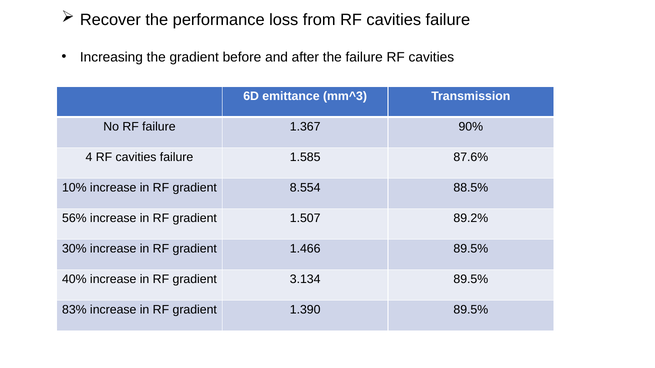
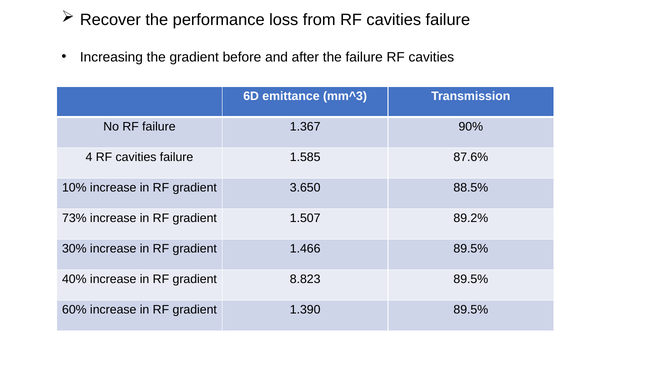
8.554: 8.554 -> 3.650 (305, 188)
56%: 56% -> 73% (74, 219)
3.134: 3.134 -> 8.823 (305, 280)
83%: 83% -> 60% (74, 310)
